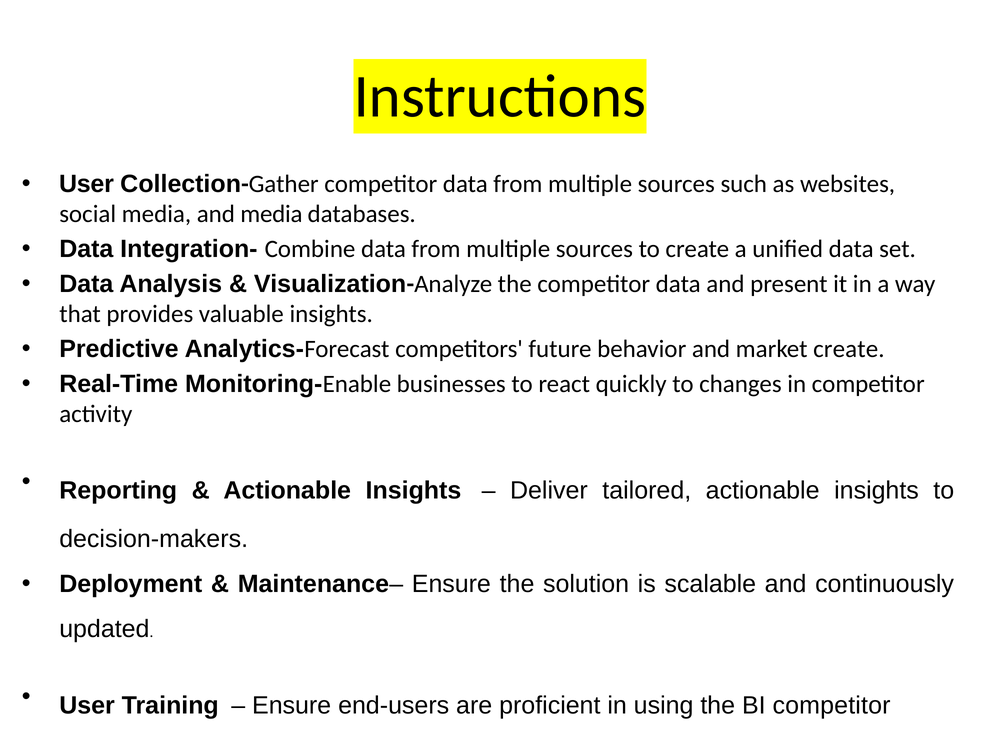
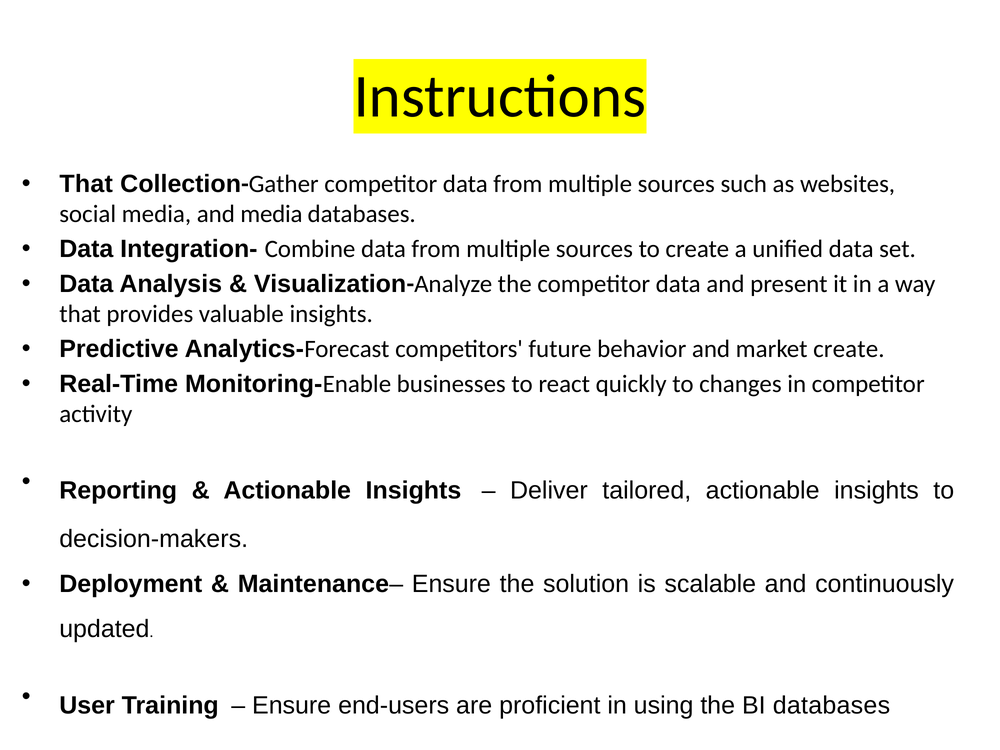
User: User -> That (86, 184)
BI competitor: competitor -> databases (831, 705)
